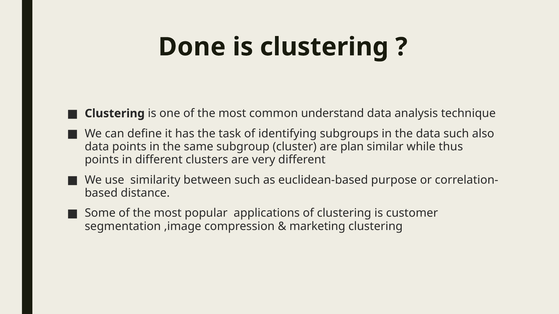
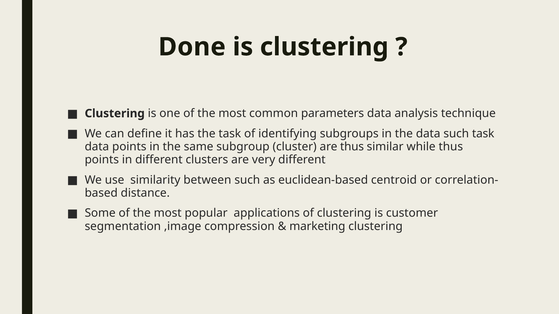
understand: understand -> parameters (333, 114)
such also: also -> task (483, 134)
are plan: plan -> thus (352, 147)
purpose: purpose -> centroid (394, 180)
